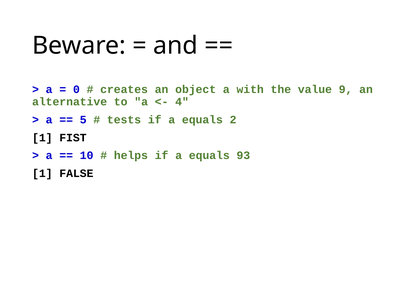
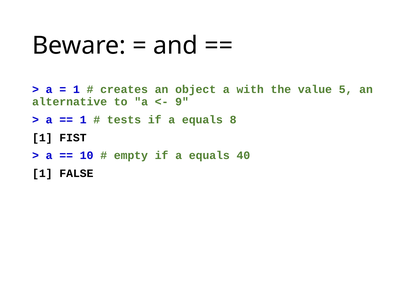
0: 0 -> 1 (76, 90)
9: 9 -> 5 (346, 90)
4: 4 -> 9 (182, 102)
5: 5 -> 1 (83, 120)
2: 2 -> 8 (233, 120)
helps: helps -> empty (131, 156)
93: 93 -> 40 (243, 156)
